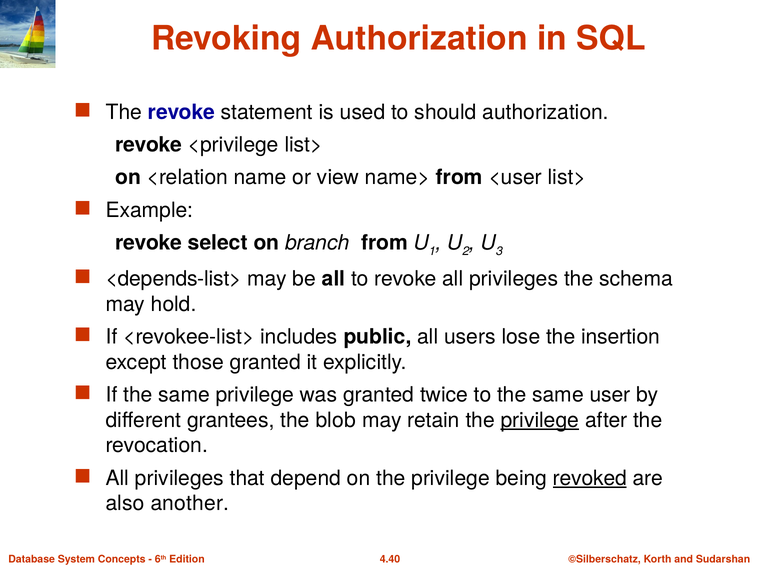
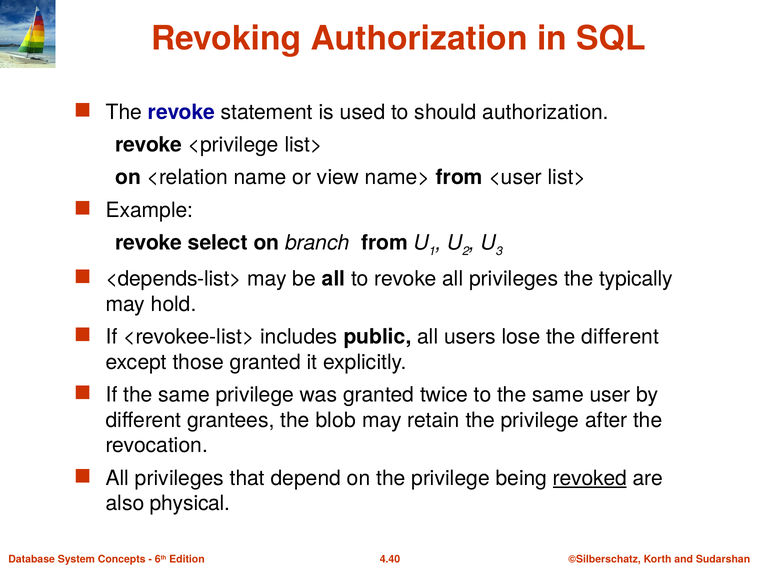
schema: schema -> typically (636, 279)
the insertion: insertion -> different (620, 337)
privilege underline: present -> none (540, 420)
another: another -> physical (190, 503)
